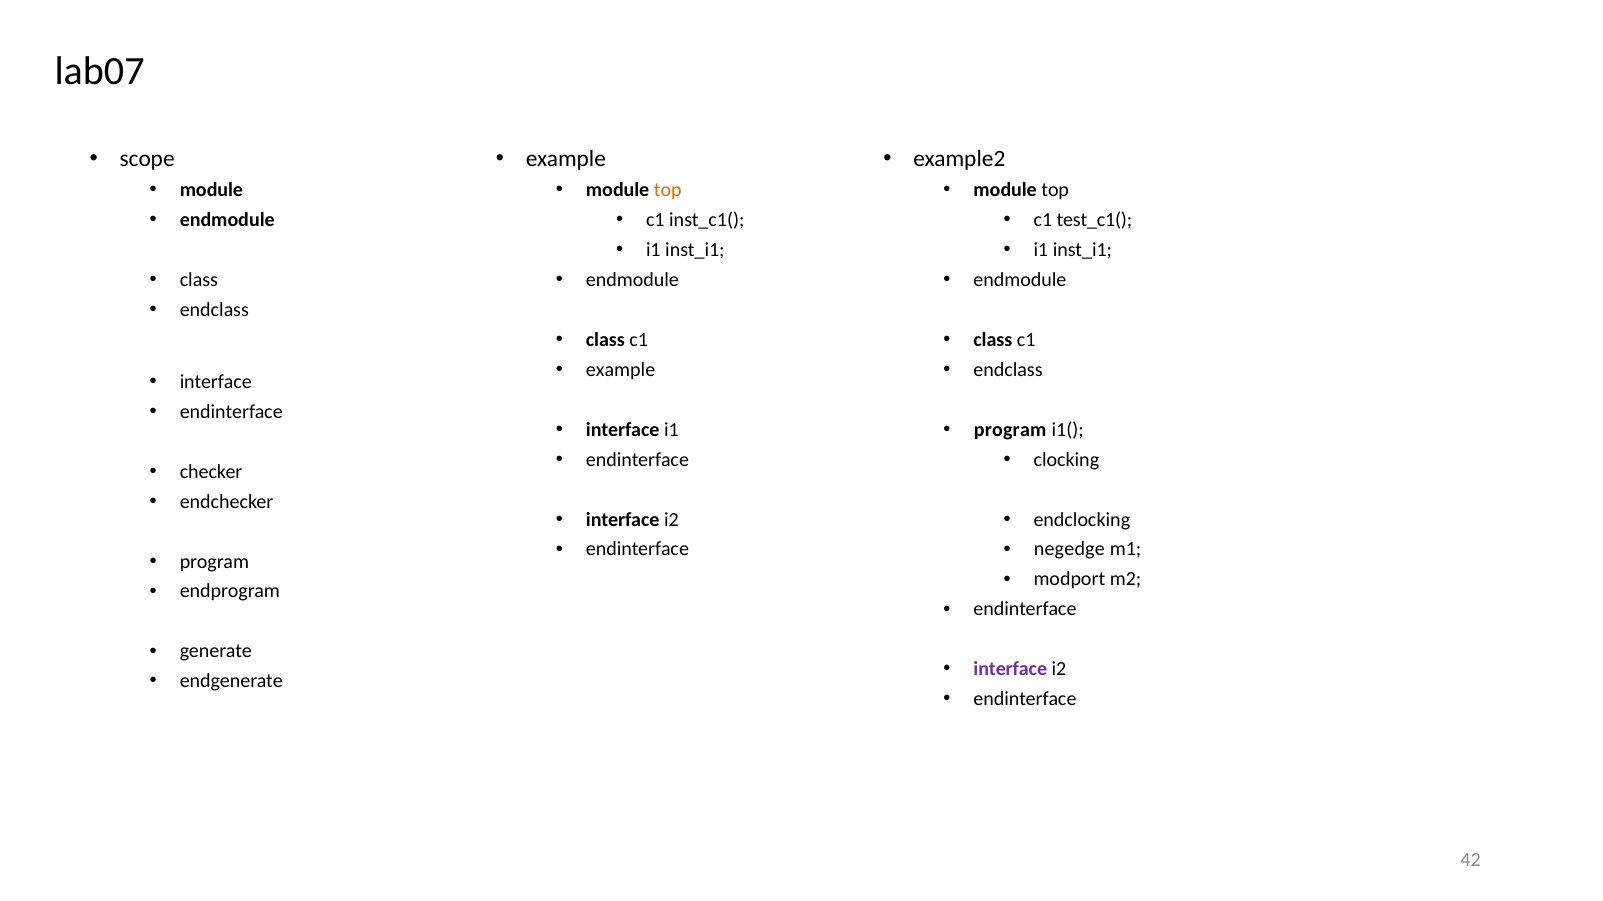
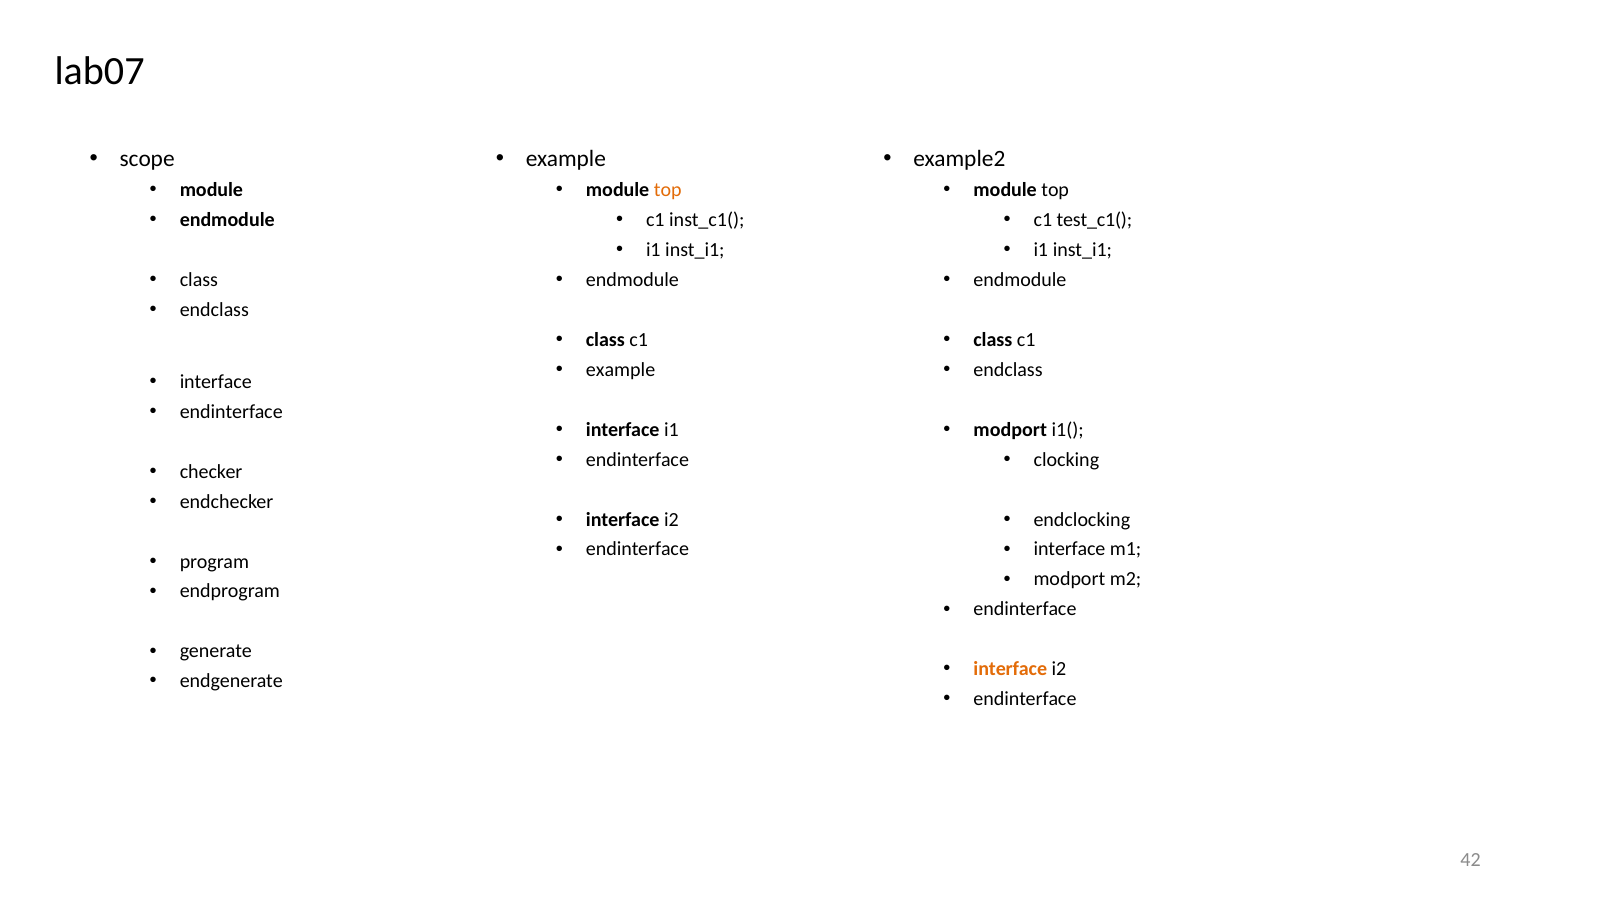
program: program -> modport (1010, 430)
negedge: negedge -> interface (1069, 550)
interface colour: purple -> orange (1010, 670)
